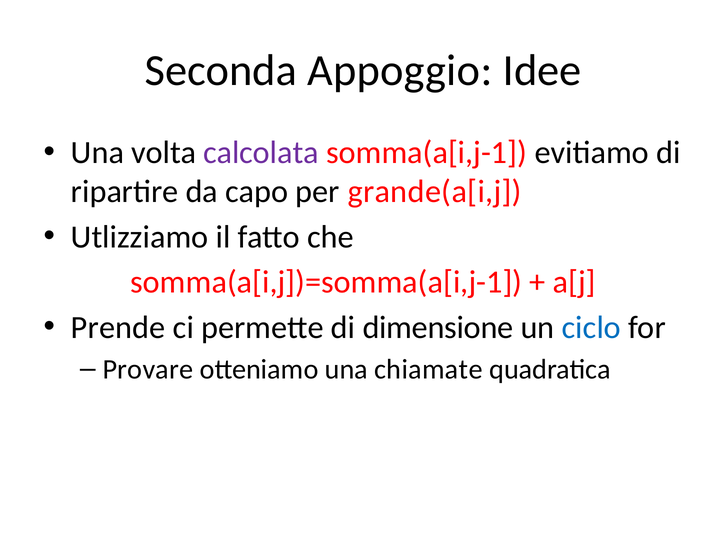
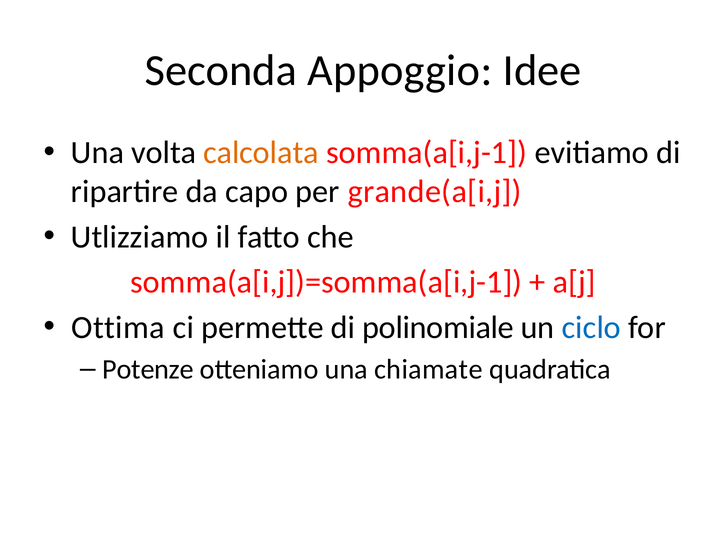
calcolata colour: purple -> orange (261, 153)
Prende: Prende -> Ottima (118, 327)
dimensione: dimensione -> polinomiale (438, 327)
Provare: Provare -> Potenze (148, 369)
